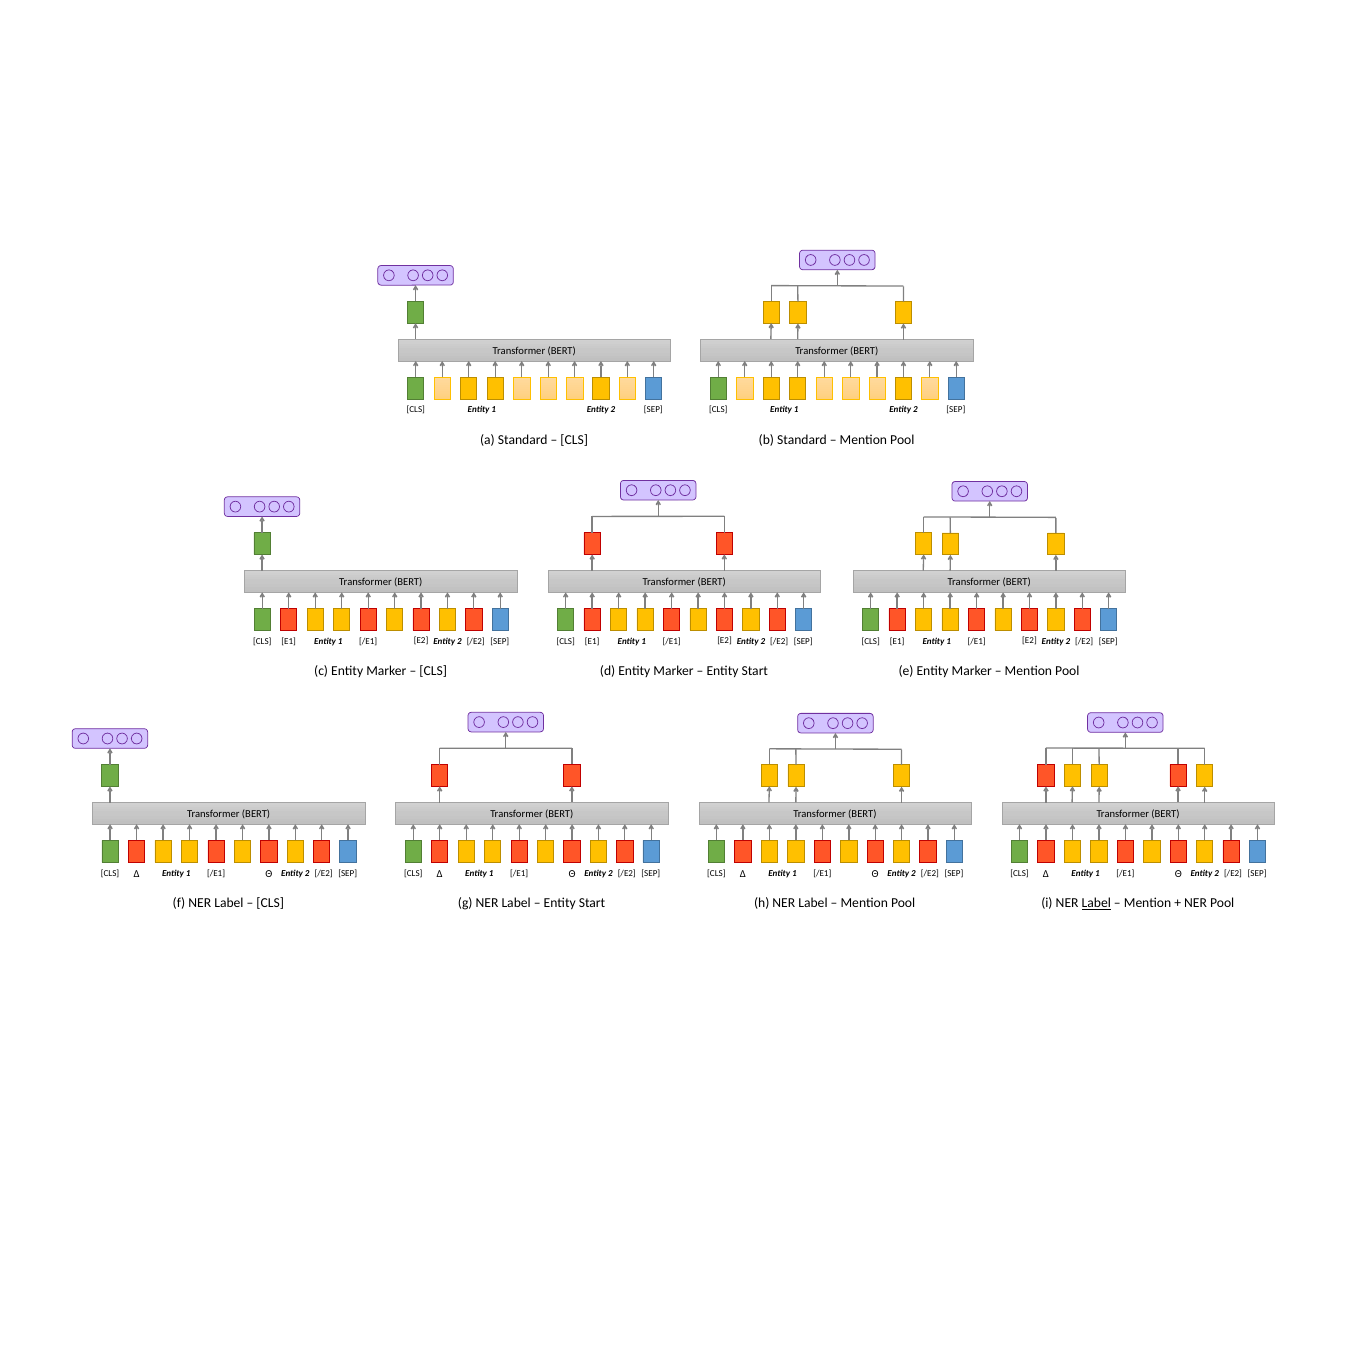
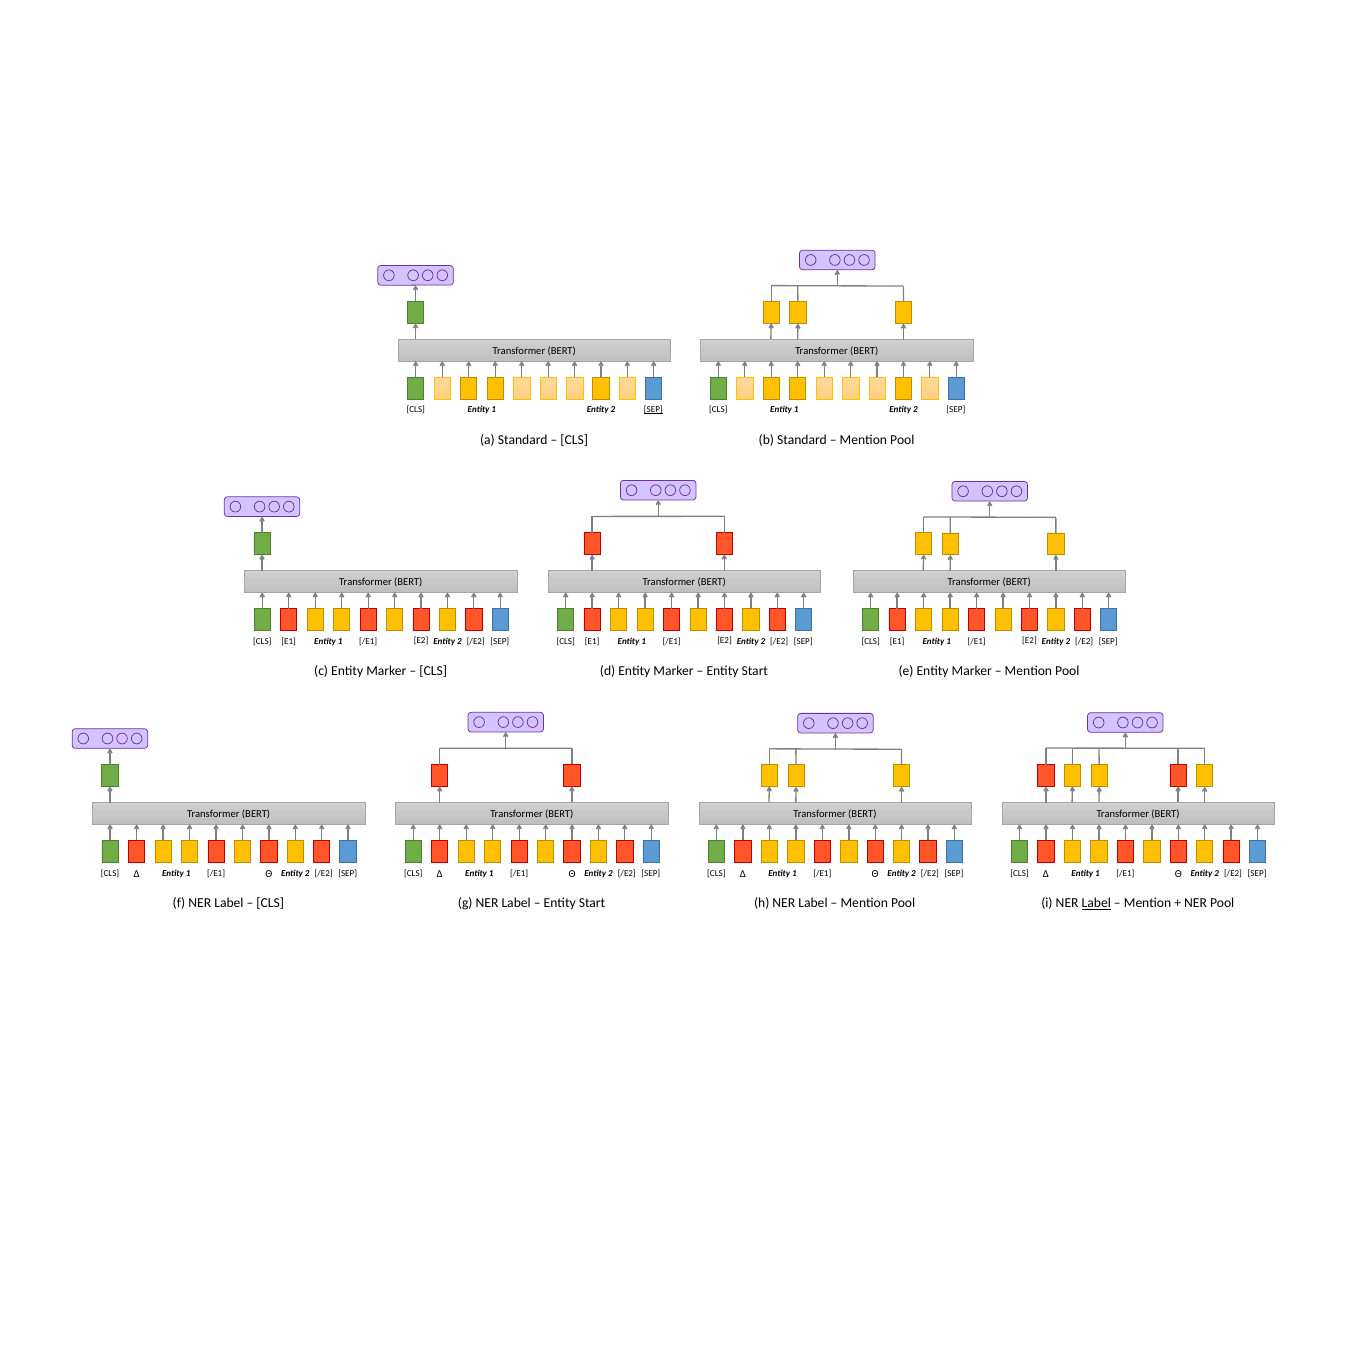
SEP underline: none -> present (653, 410)
